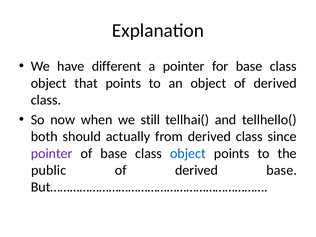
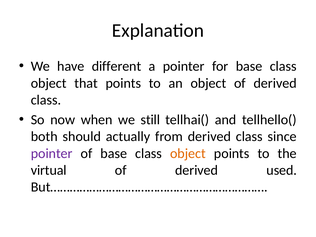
object colour: blue -> orange (188, 153)
public: public -> virtual (49, 170)
derived base: base -> used (282, 170)
